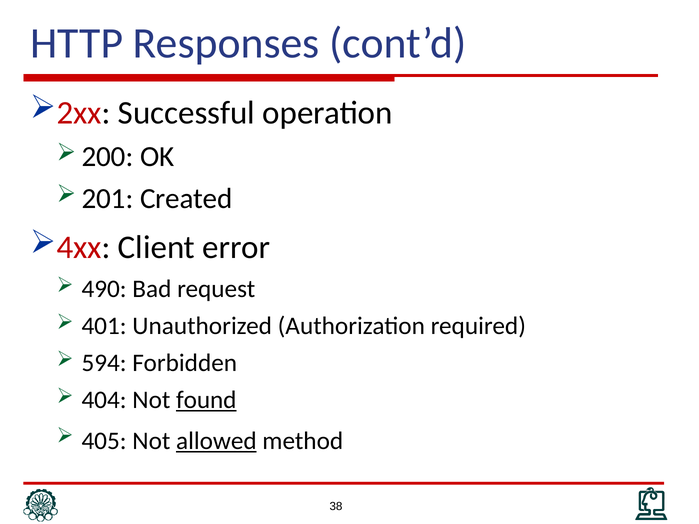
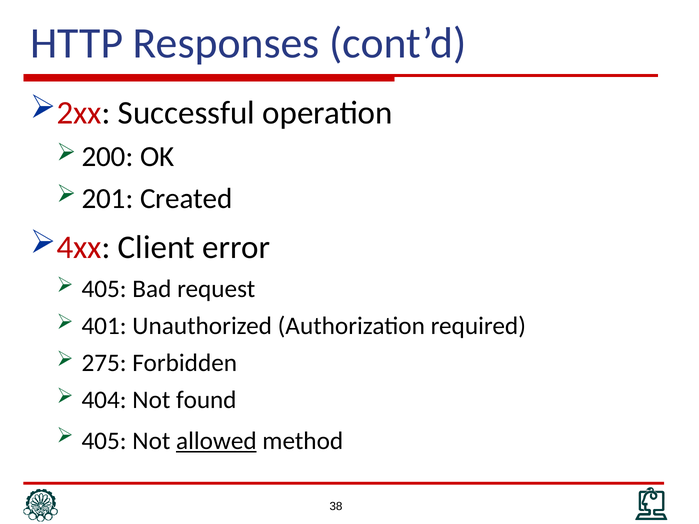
490: 490 -> 405 (104, 289)
594: 594 -> 275 (104, 363)
found underline: present -> none (206, 400)
